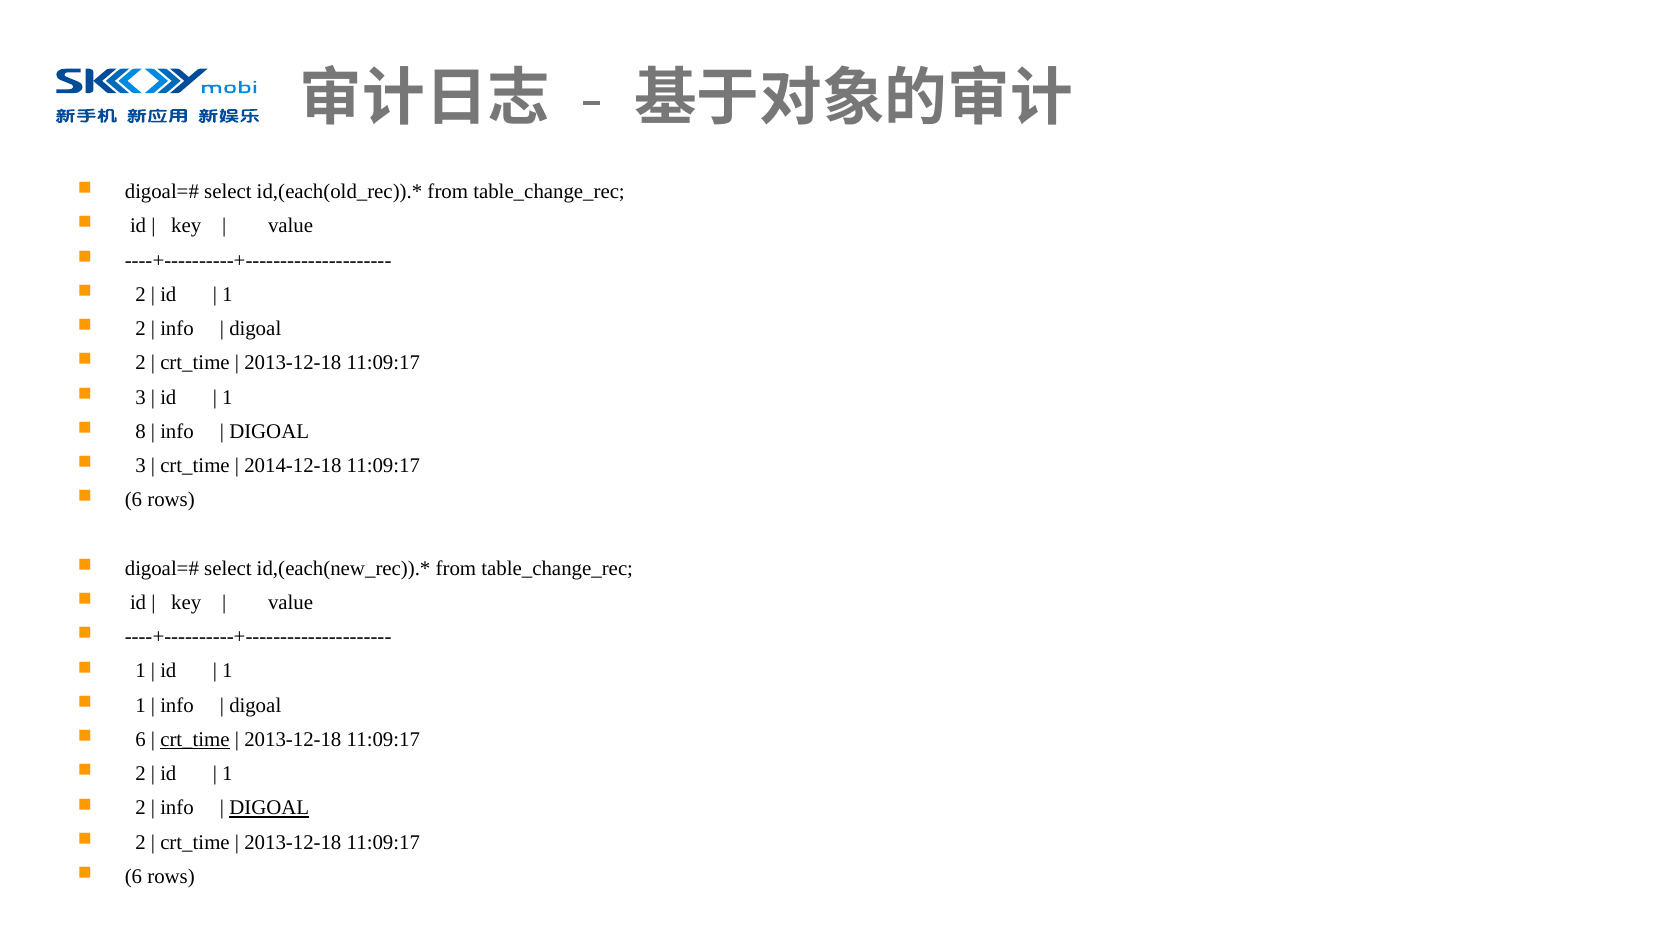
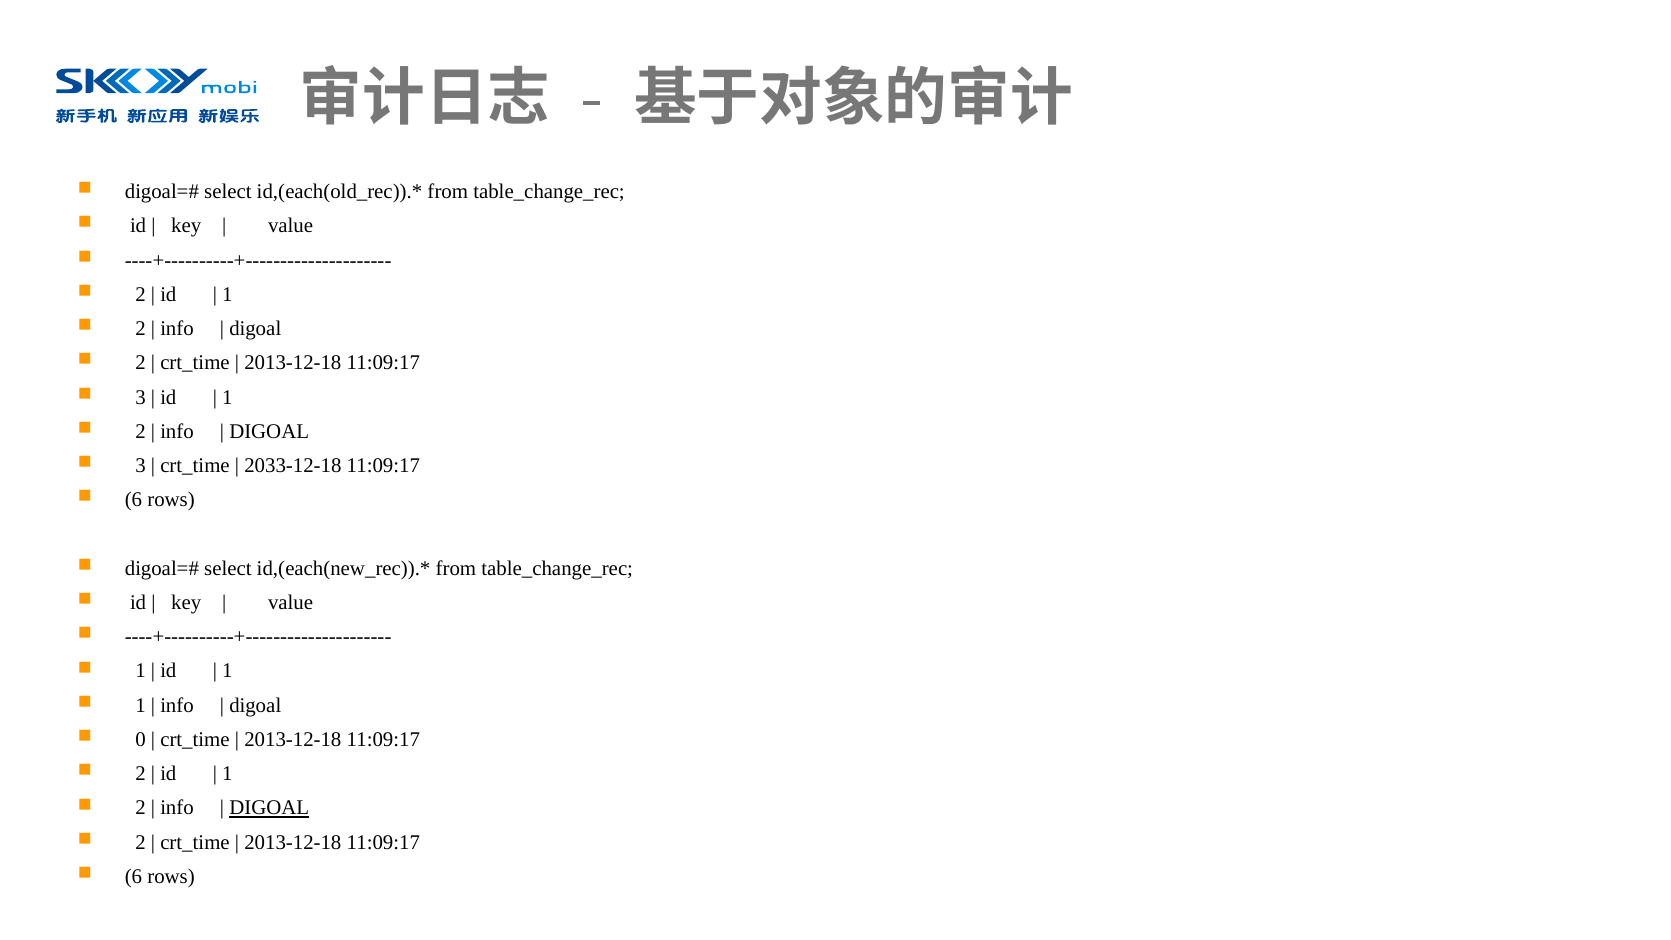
8: 8 -> 2 (141, 431)
2014-12-18: 2014-12-18 -> 2033-12-18 (293, 466)
6: 6 -> 0 (141, 740)
crt_time underline: present -> none (195, 740)
